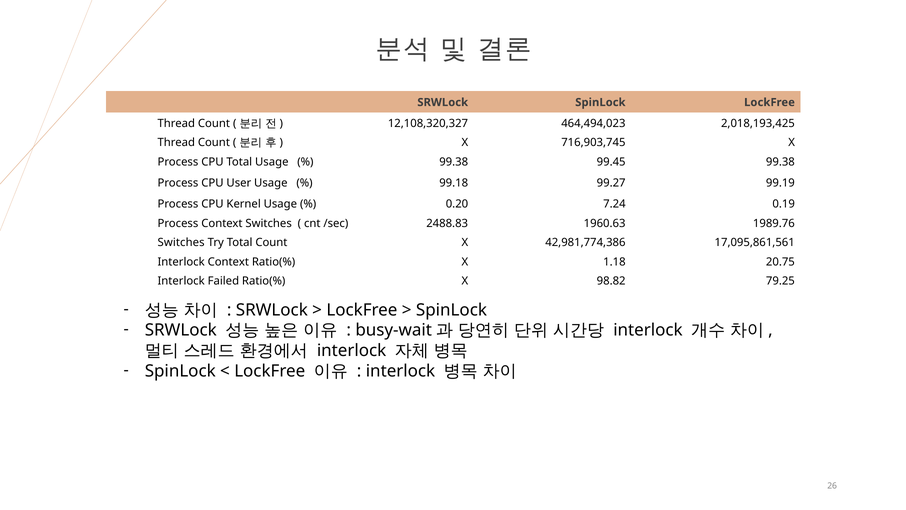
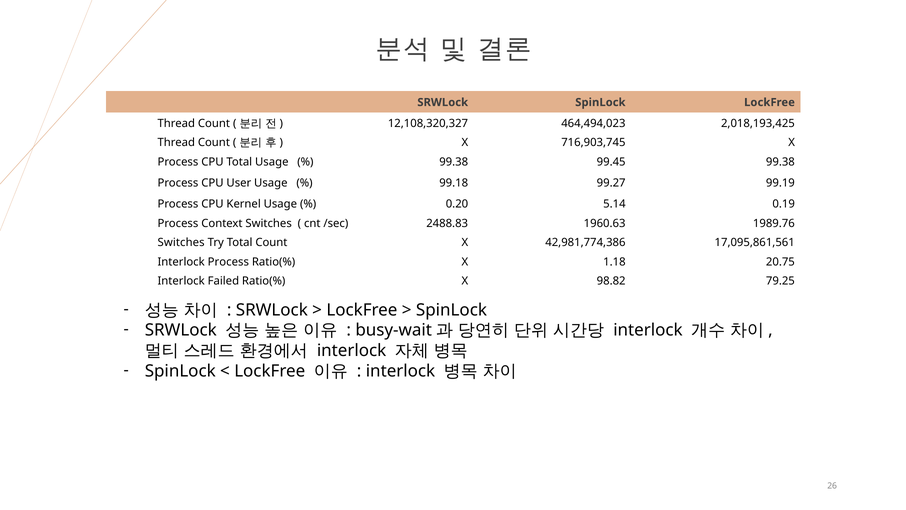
7.24: 7.24 -> 5.14 (614, 204)
Interlock Context: Context -> Process (228, 262)
